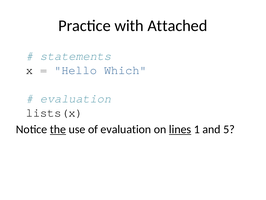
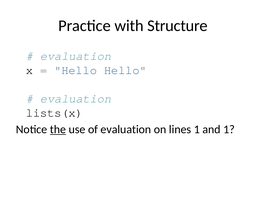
Attached: Attached -> Structure (177, 26)
statements: statements -> evaluation (76, 56)
Hello Which: Which -> Hello (125, 70)
lines underline: present -> none (180, 129)
and 5: 5 -> 1 (229, 129)
